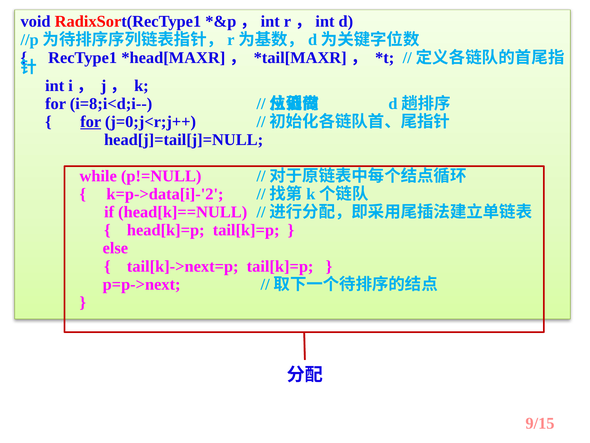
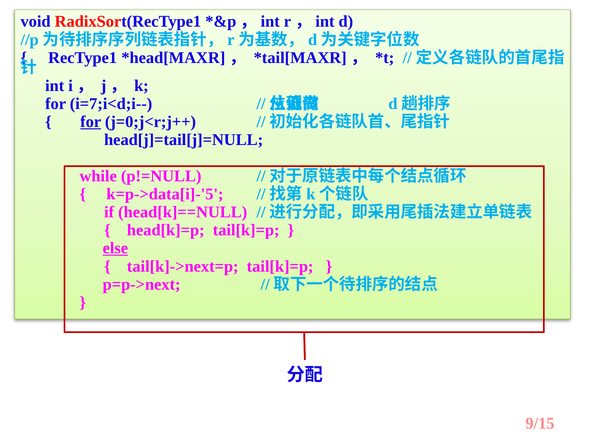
i=8;i<d;i--: i=8;i<d;i-- -> i=7;i<d;i-- (111, 104)
k=p->data[i]-'2: k=p->data[i]-'2 -> k=p->data[i]-'5 (165, 194)
else underline: none -> present (115, 248)
